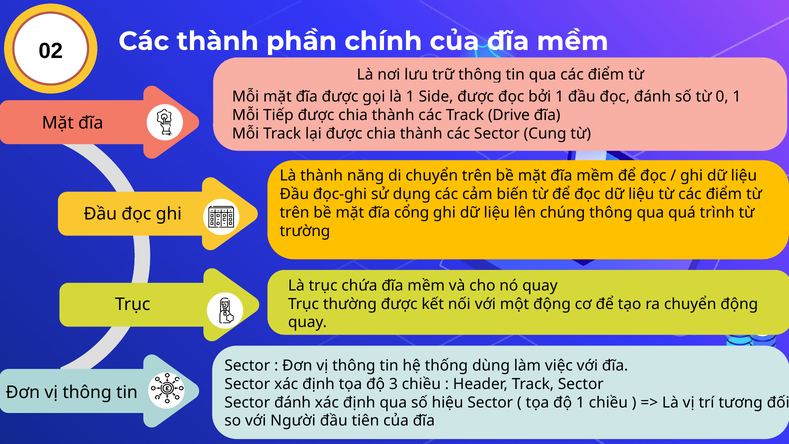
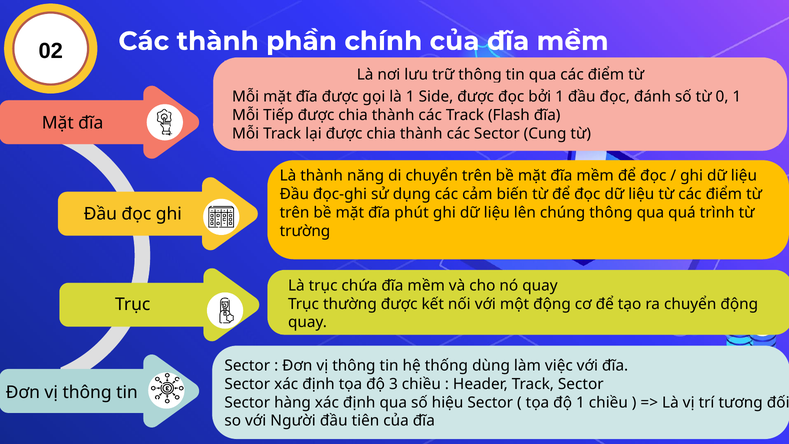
Drive: Drive -> Flash (509, 115)
cổng: cổng -> phút (412, 212)
Sector đánh: đánh -> hàng (293, 402)
